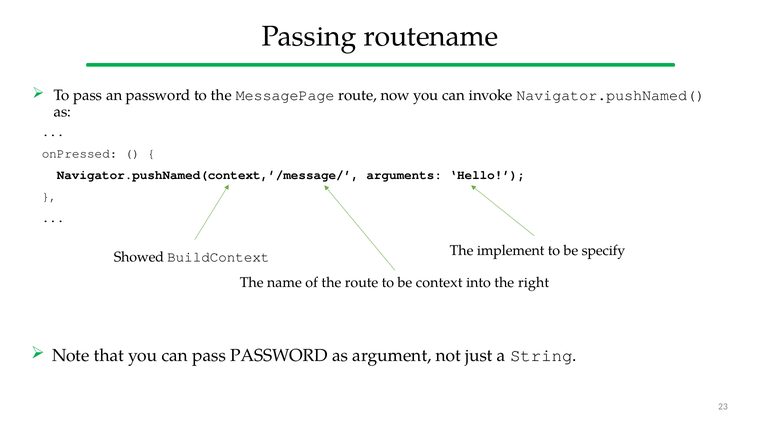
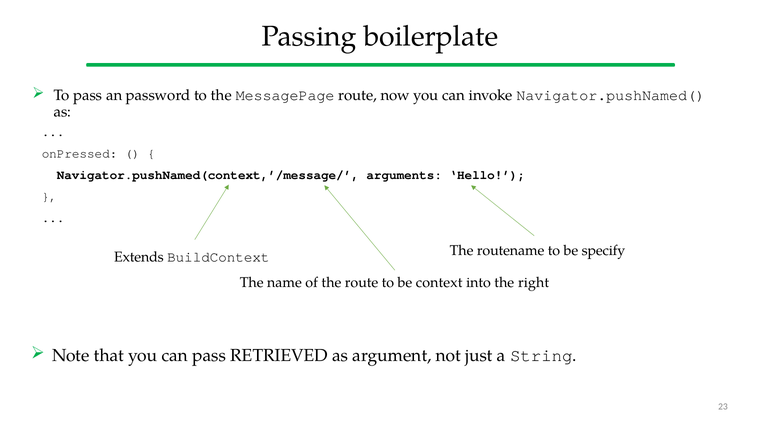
routename: routename -> boilerplate (431, 37)
implement: implement -> routename (511, 251)
Showed: Showed -> Extends (139, 257)
pass PASSWORD: PASSWORD -> RETRIEVED (279, 356)
